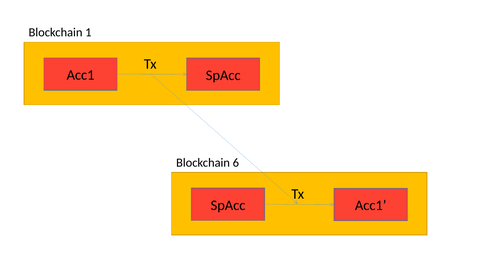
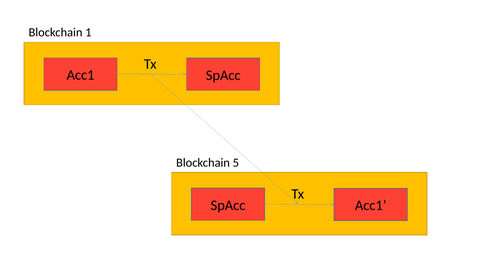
6: 6 -> 5 (236, 162)
